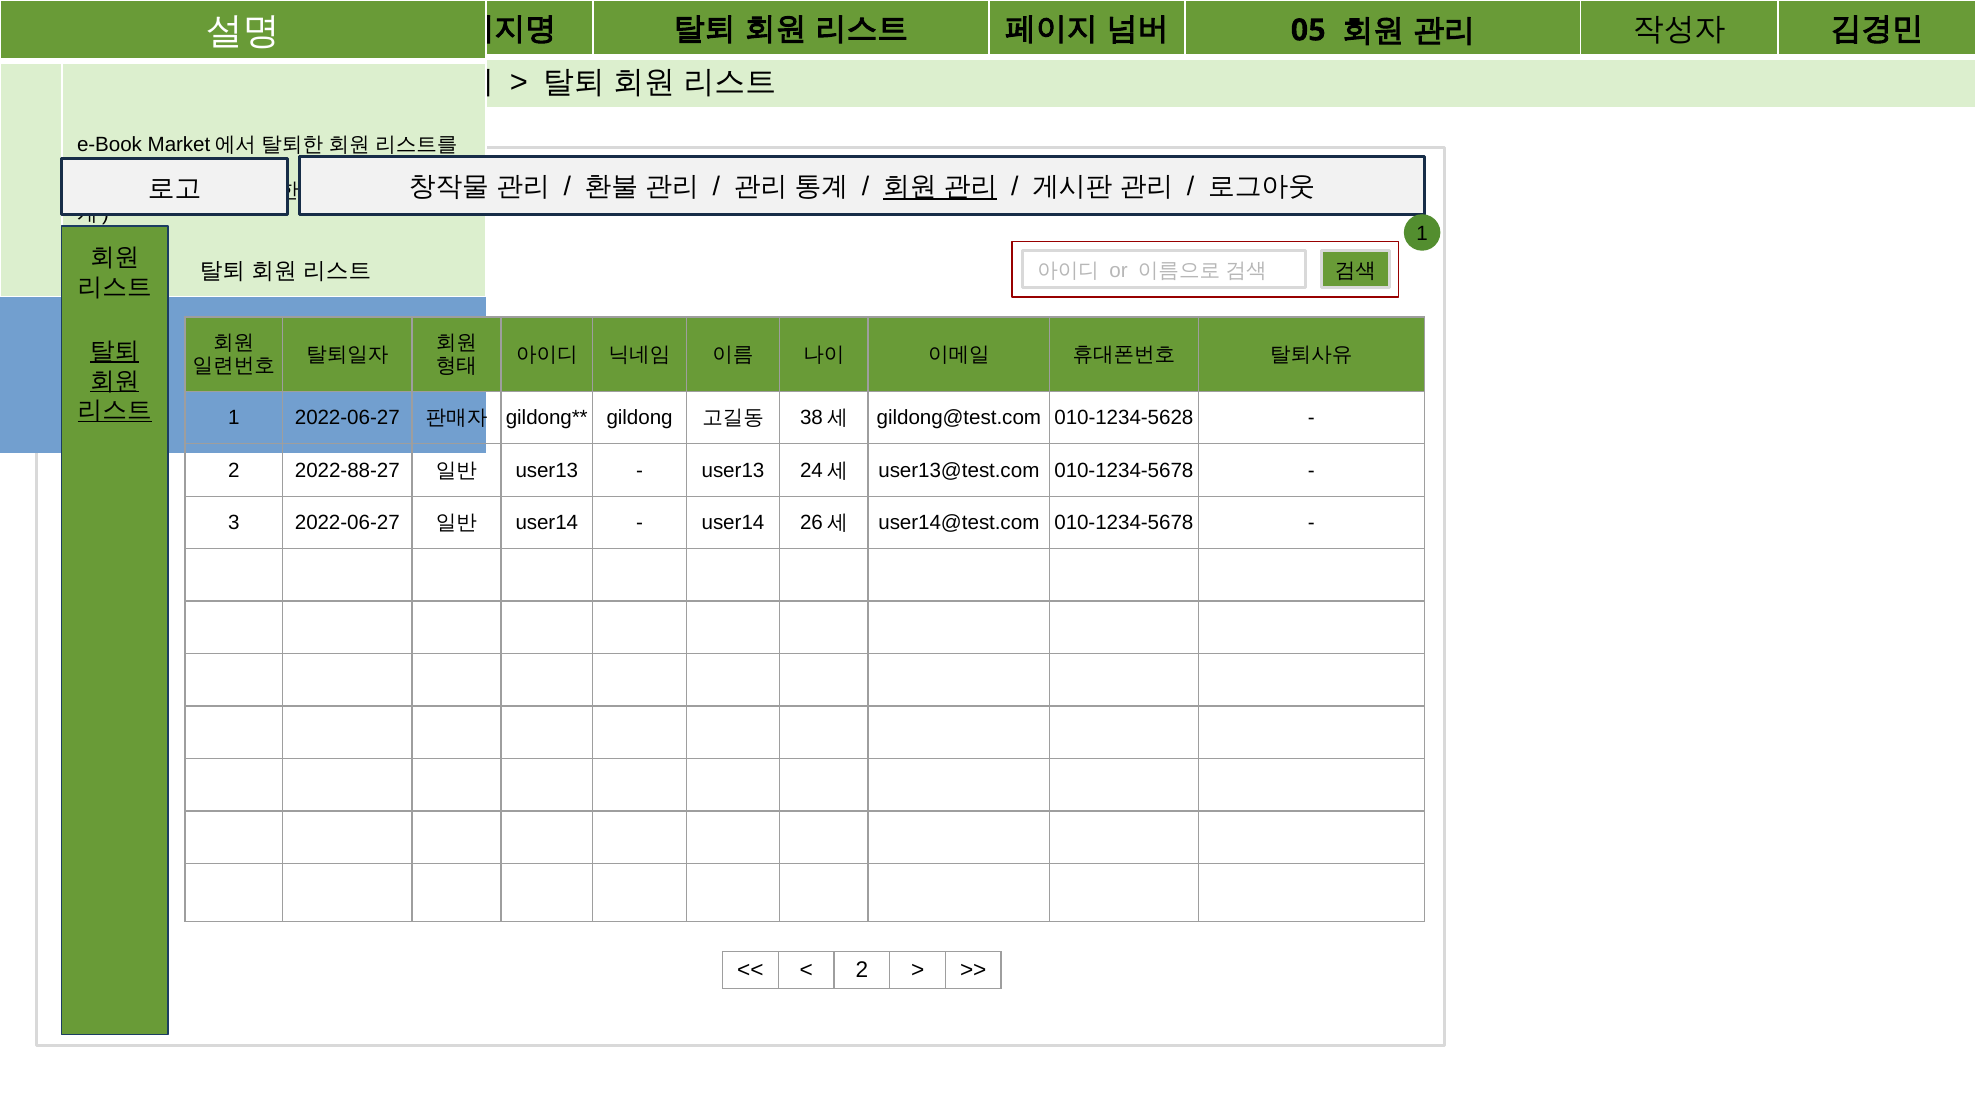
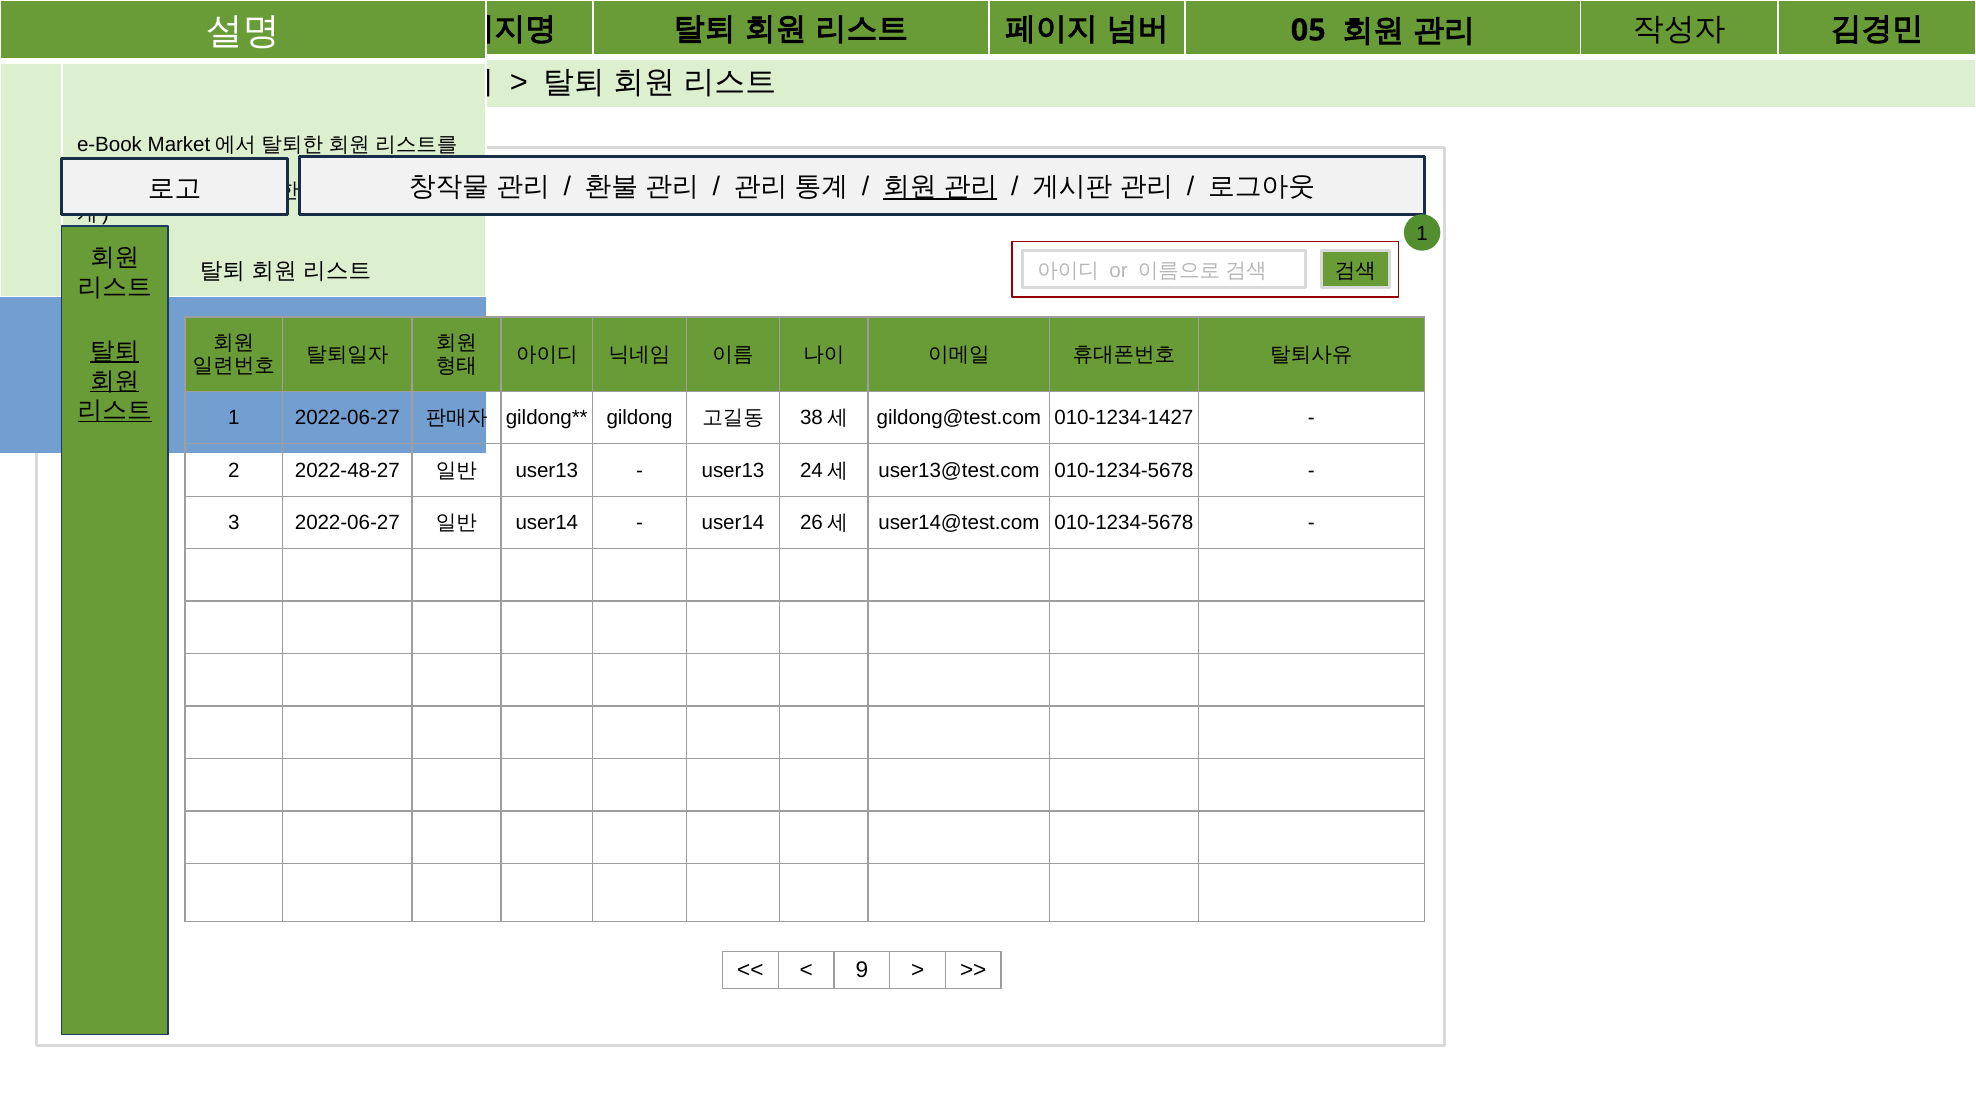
010-1234-5628: 010-1234-5628 -> 010-1234-1427 (1124, 418)
2022-88-27: 2022-88-27 -> 2022-48-27 (347, 470)
2: 2 -> 9 (862, 971)
